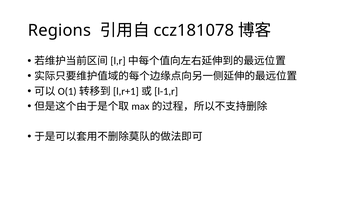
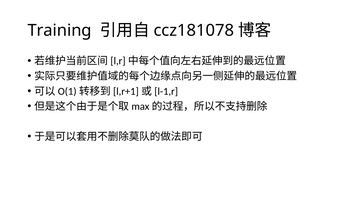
Regions: Regions -> Training (60, 30)
